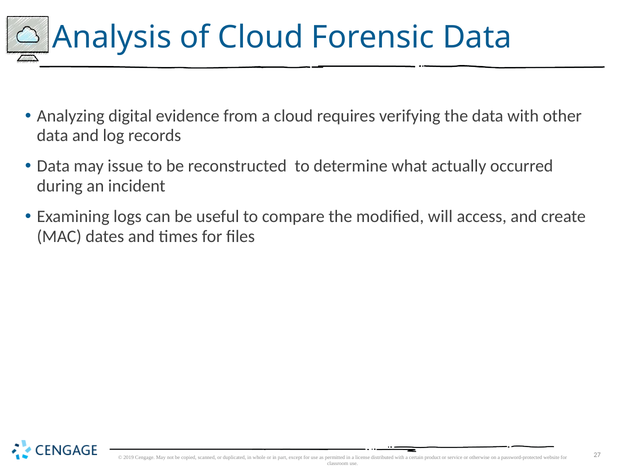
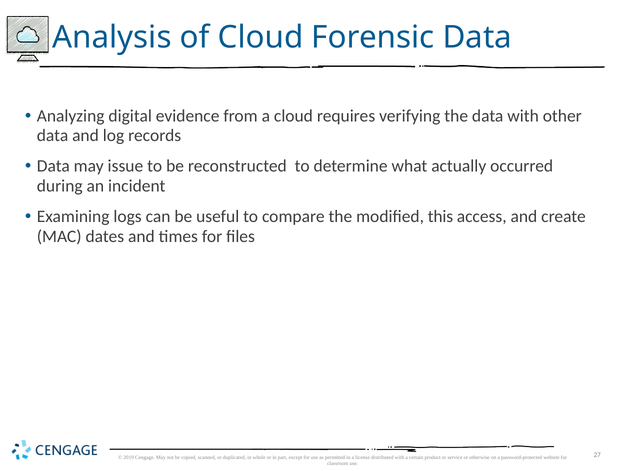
will: will -> this (440, 216)
